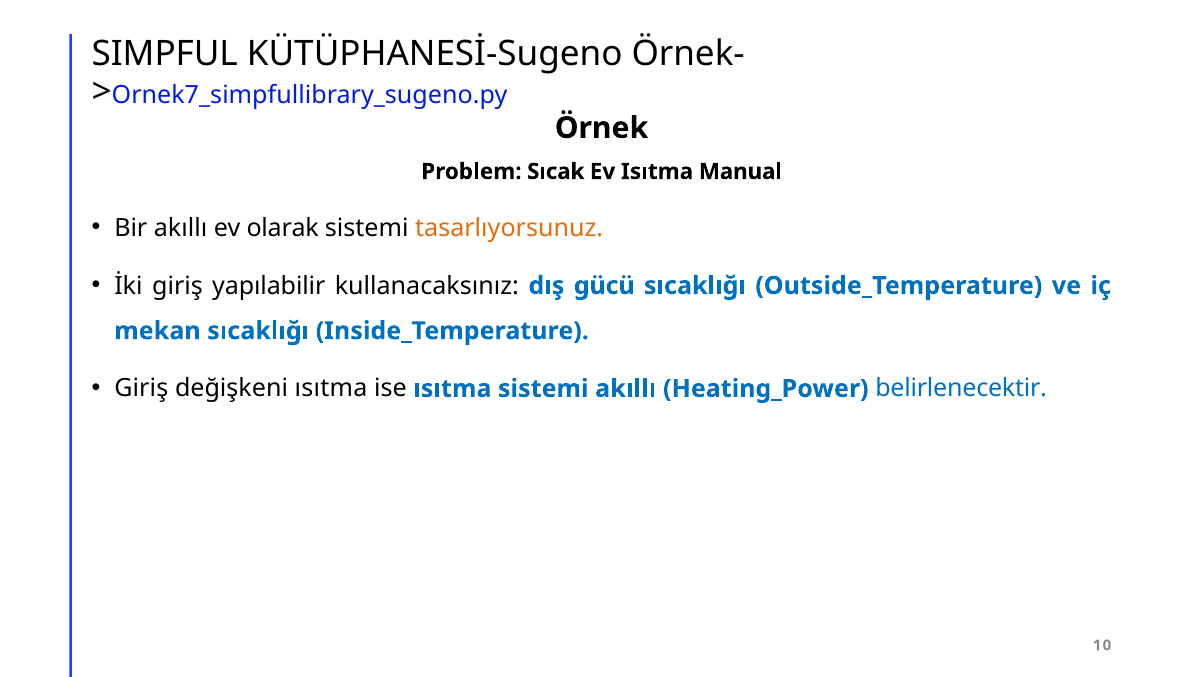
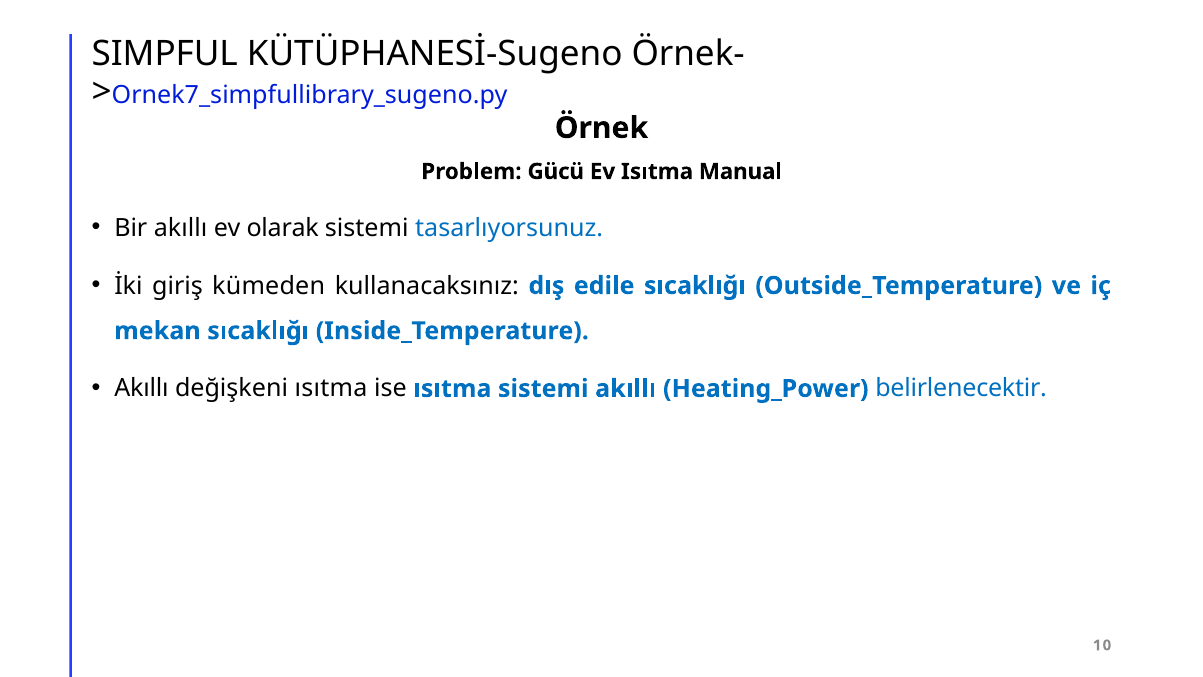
Sıcak: Sıcak -> Gücü (556, 171)
tasarlıyorsunuz colour: orange -> blue (509, 228)
yapılabilir: yapılabilir -> kümeden (269, 286)
gücü: gücü -> edile (604, 286)
Giriş: Giriş -> Akıllı (141, 388)
